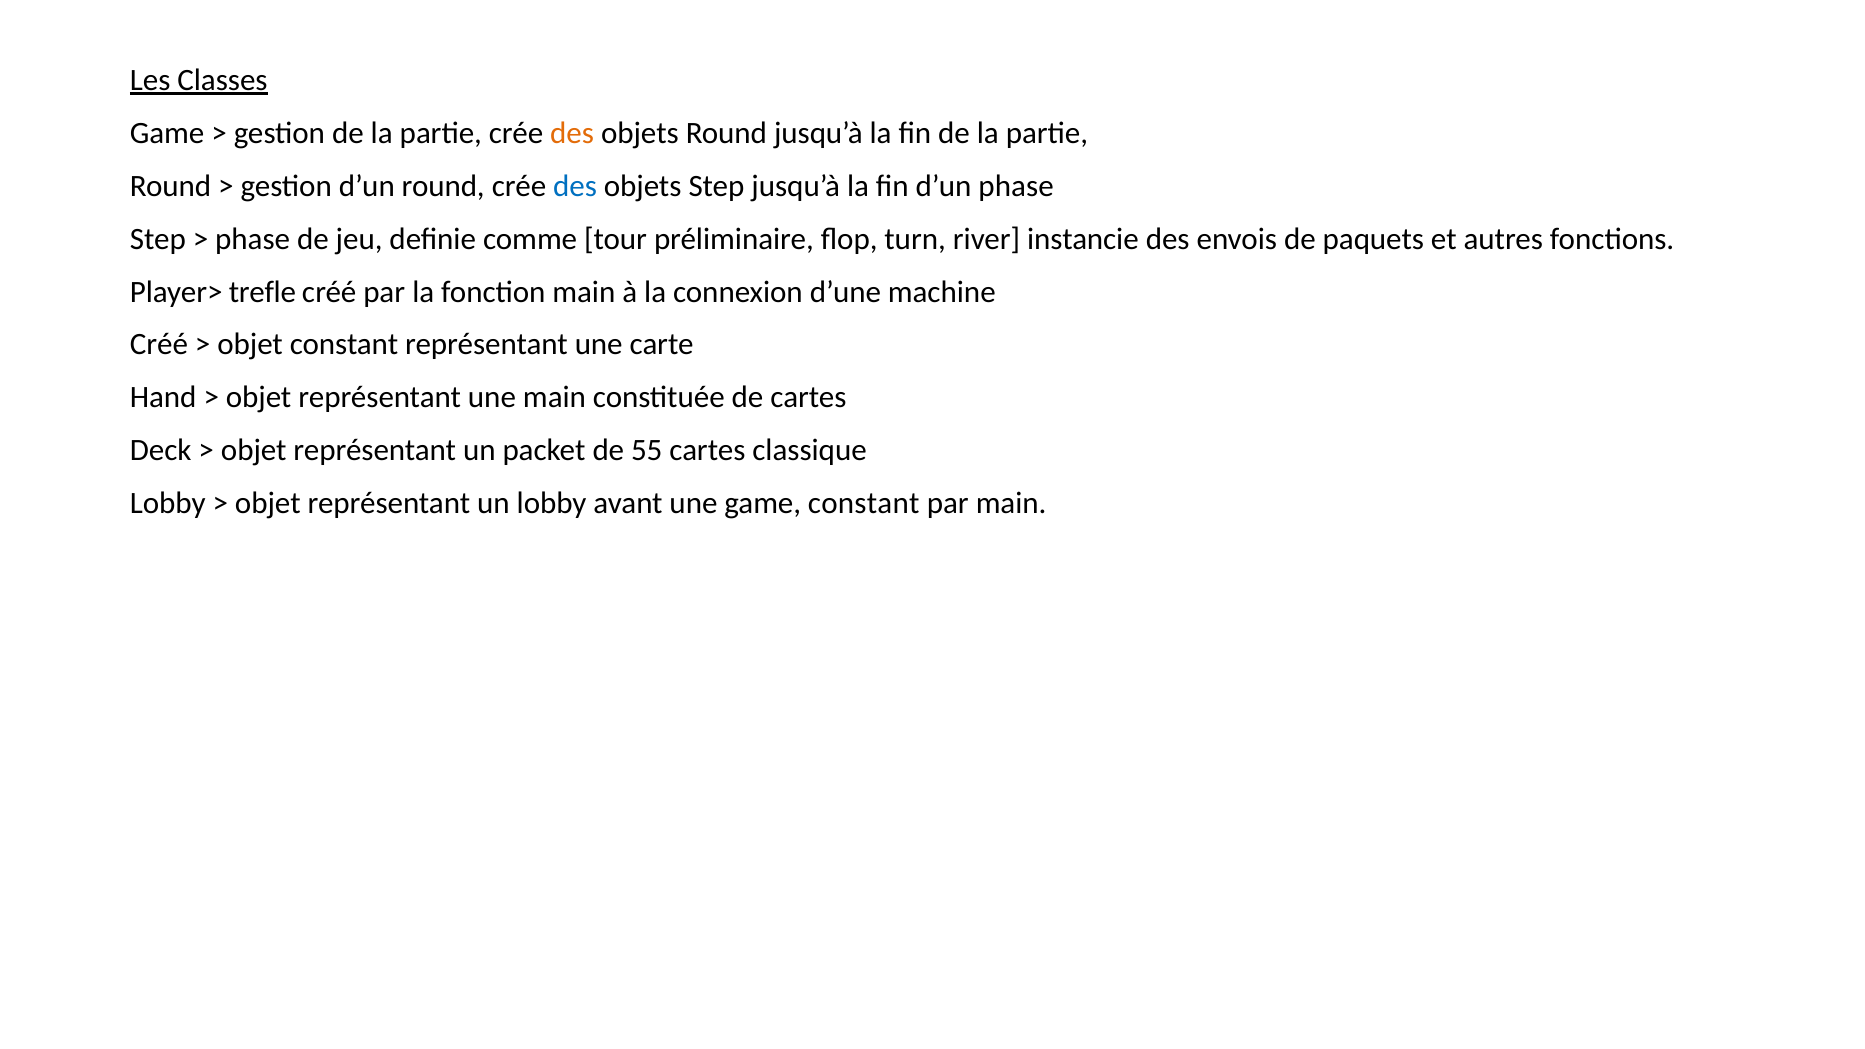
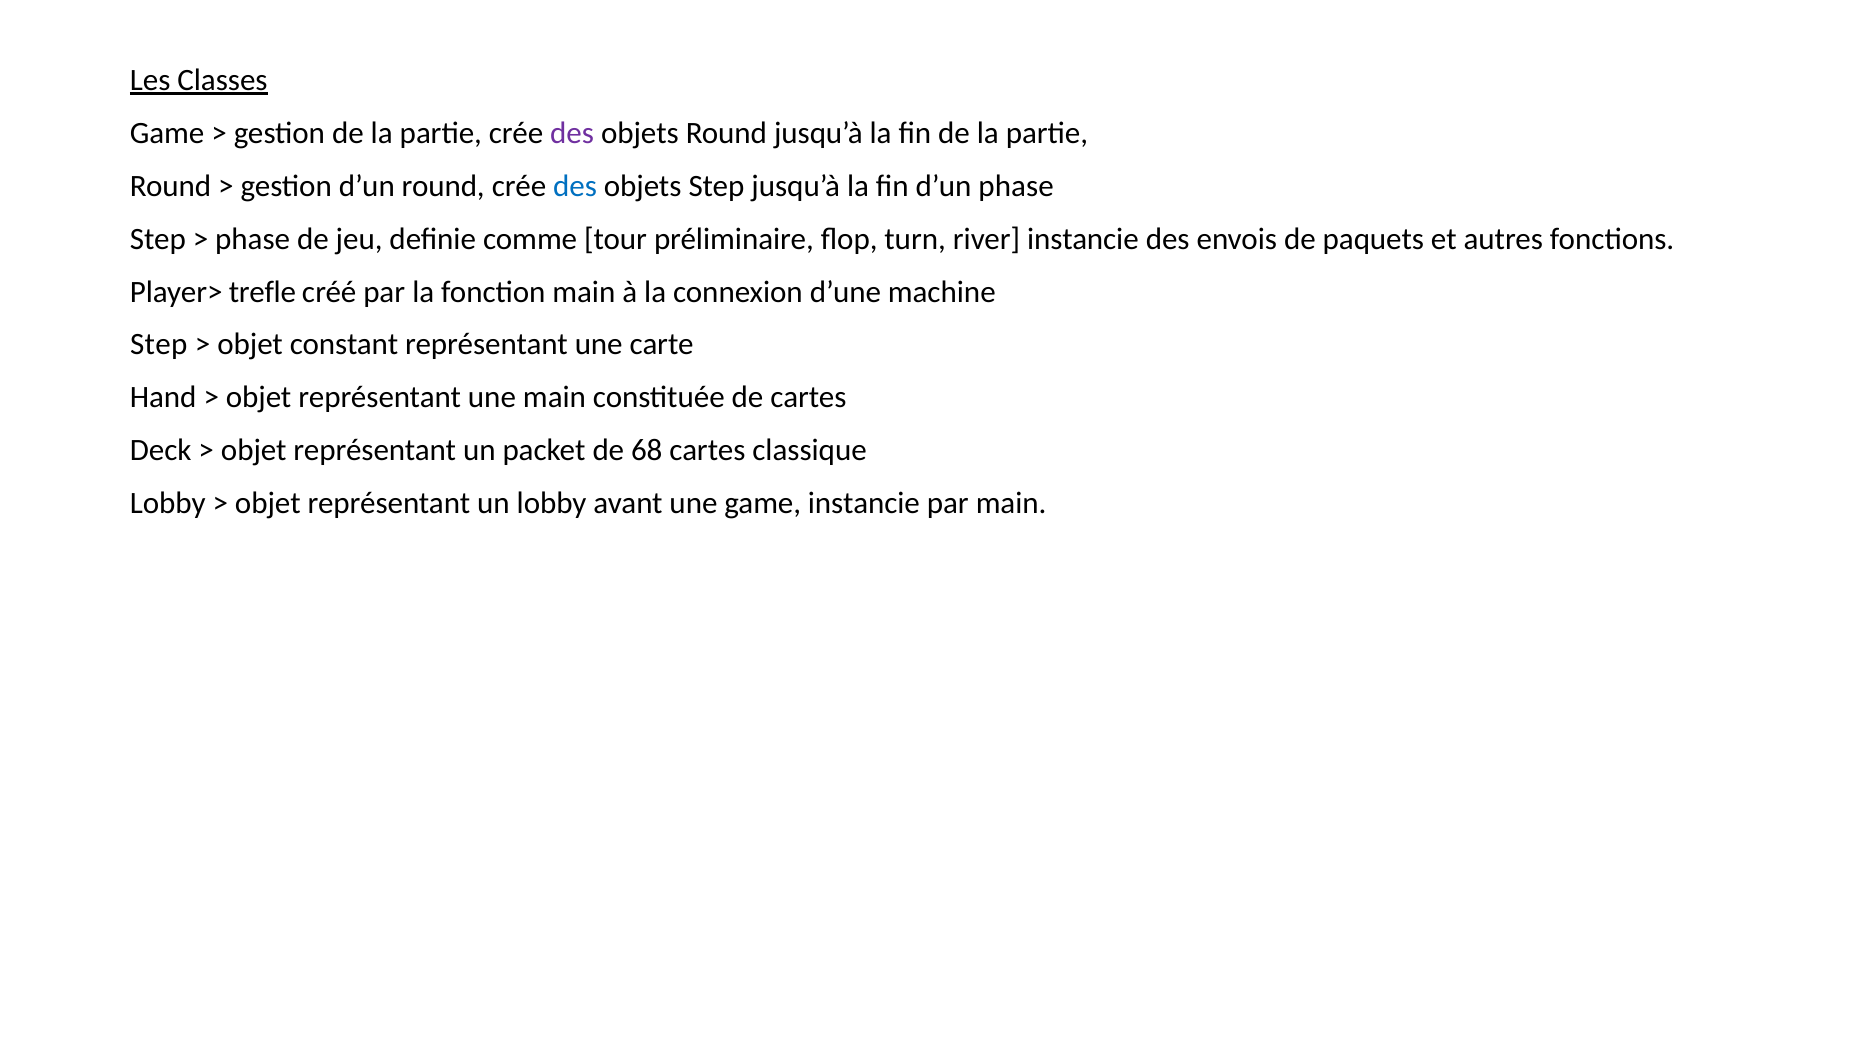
des colour: orange -> purple (572, 133)
Créé: Créé -> Step (159, 345)
55: 55 -> 68 (647, 451)
game constant: constant -> instancie (864, 503)
